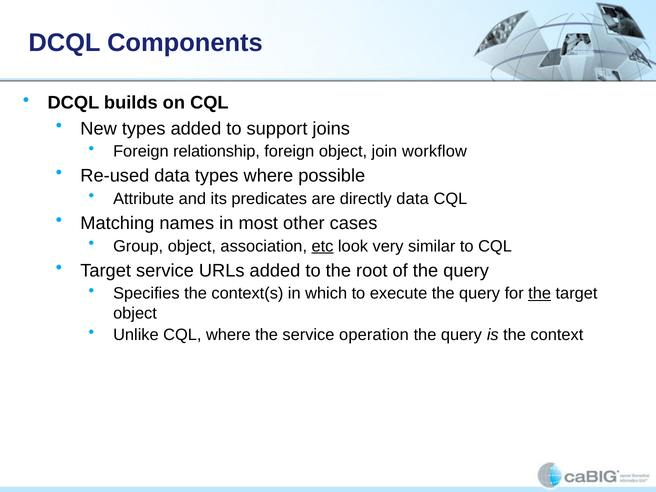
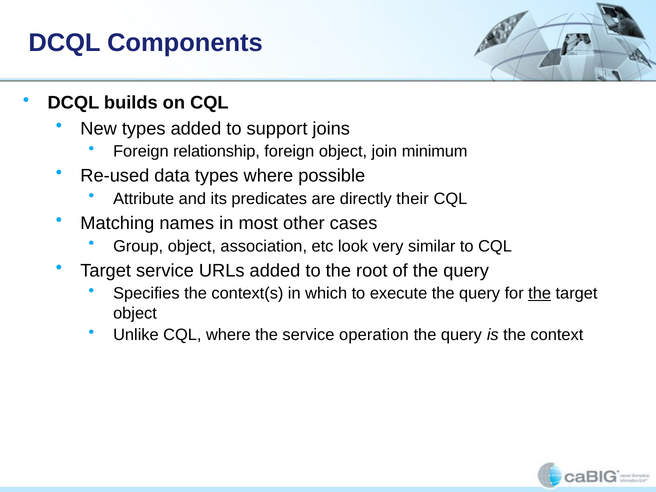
workflow: workflow -> minimum (435, 151)
directly data: data -> their (413, 199)
etc underline: present -> none (323, 246)
